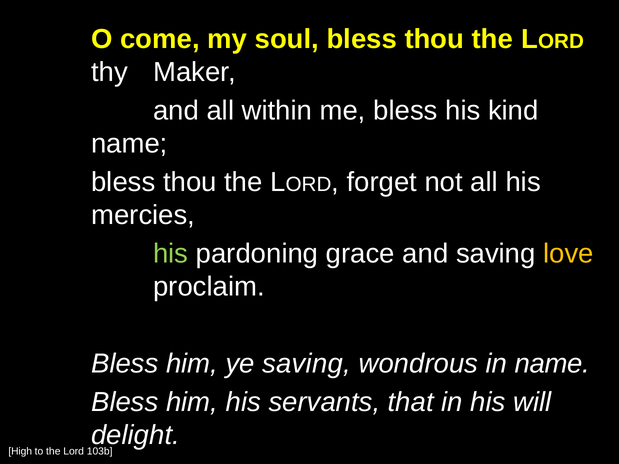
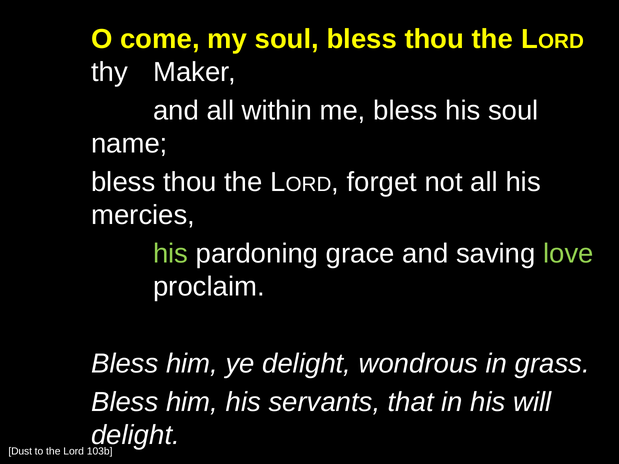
his kind: kind -> soul (513, 111)
love colour: yellow -> light green (568, 254)
ye saving: saving -> delight (307, 364)
in name: name -> grass (552, 364)
High: High -> Dust (20, 452)
